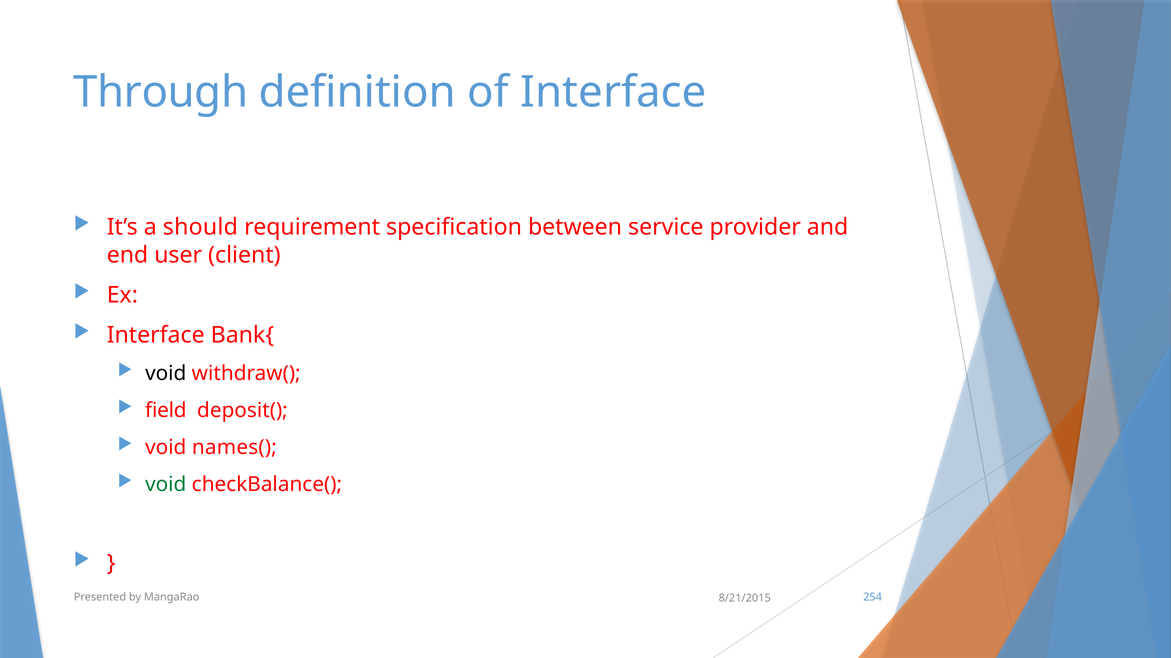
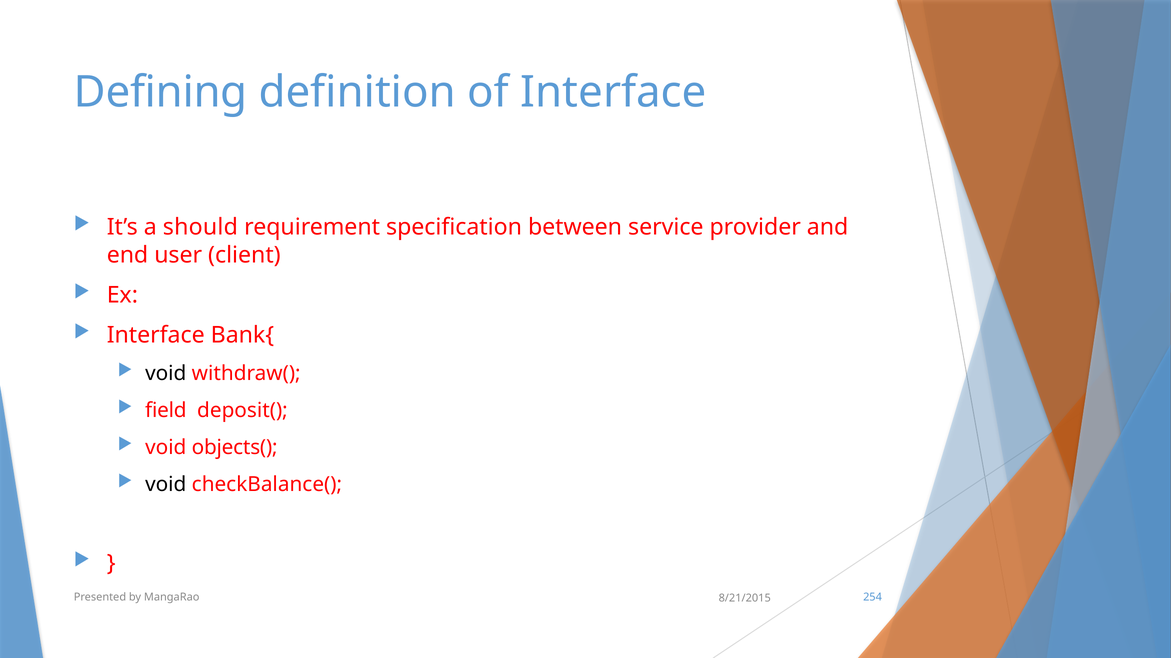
Through: Through -> Defining (161, 92)
names(: names( -> objects( (235, 448)
void colour: green -> black (166, 485)
